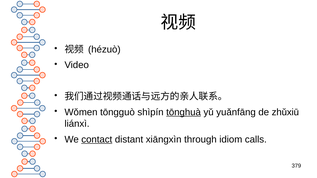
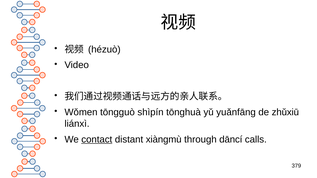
tōnghuà underline: present -> none (184, 112)
xiāngxìn: xiāngxìn -> xiàngmù (164, 140)
idiom: idiom -> dāncí (231, 140)
